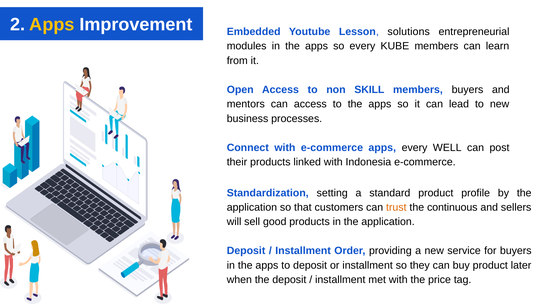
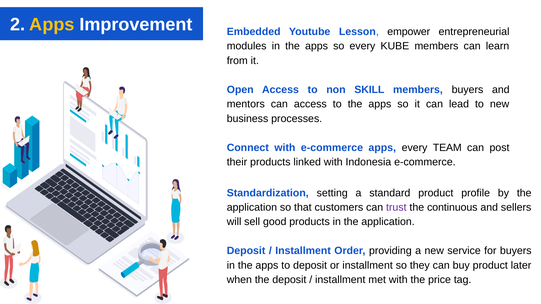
solutions: solutions -> empower (409, 32)
WELL: WELL -> TEAM (447, 148)
trust colour: orange -> purple (396, 208)
